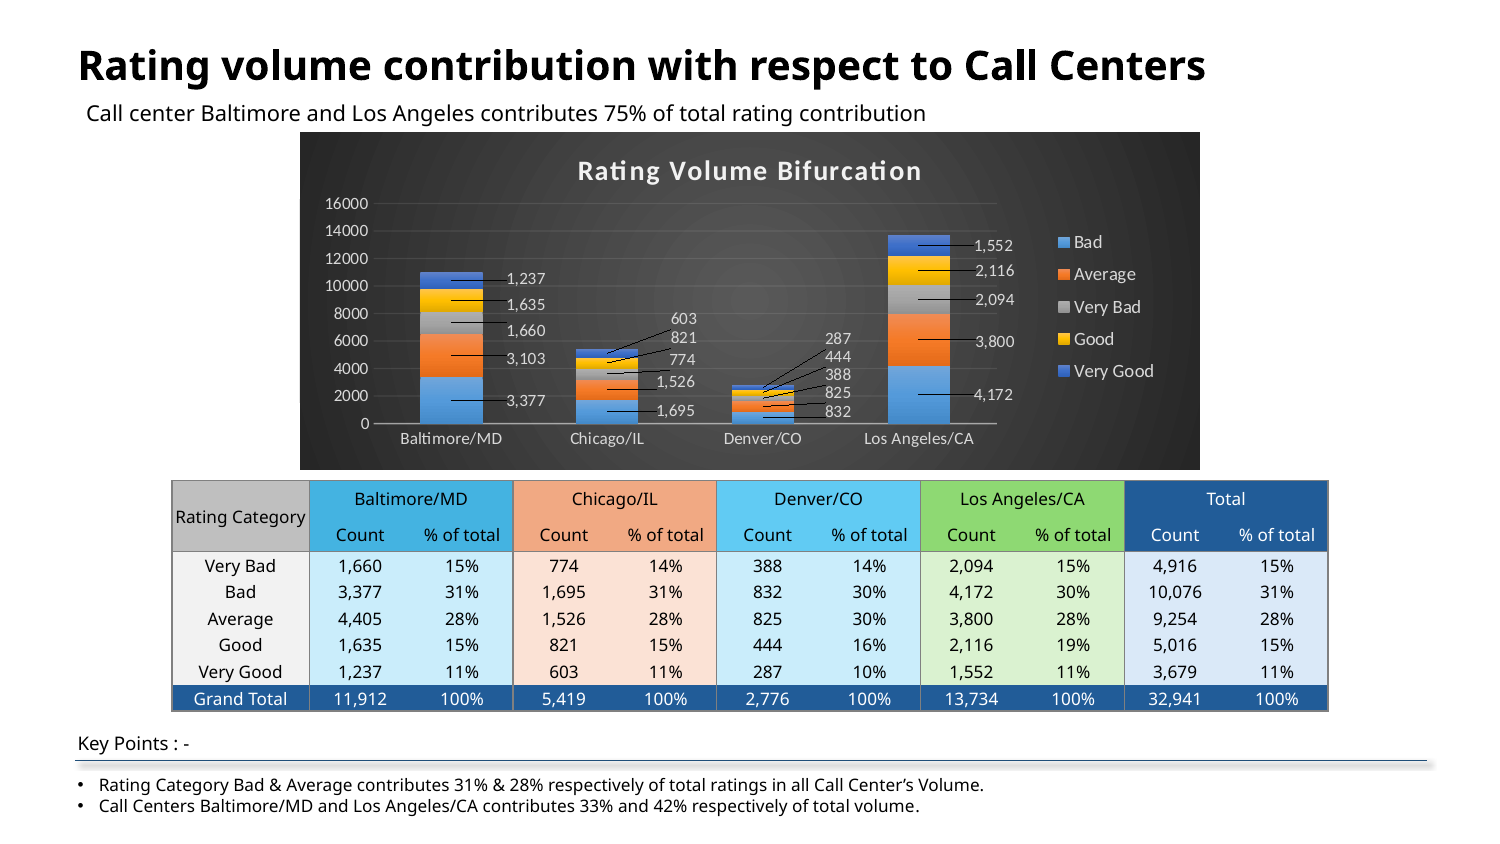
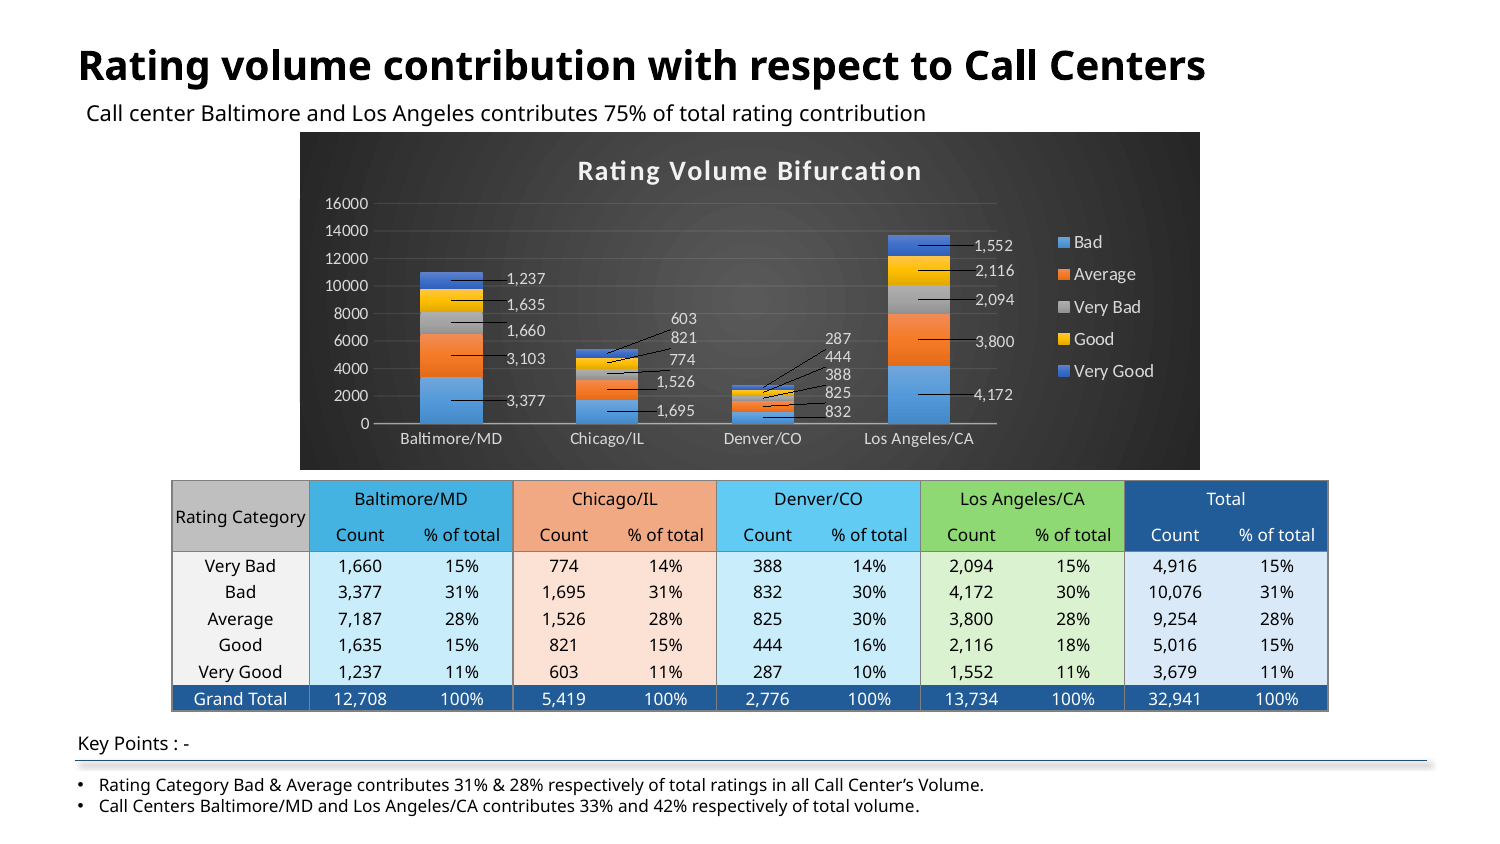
4,405: 4,405 -> 7,187 (360, 619)
19%: 19% -> 18% (1073, 646)
11,912: 11,912 -> 12,708 (360, 699)
